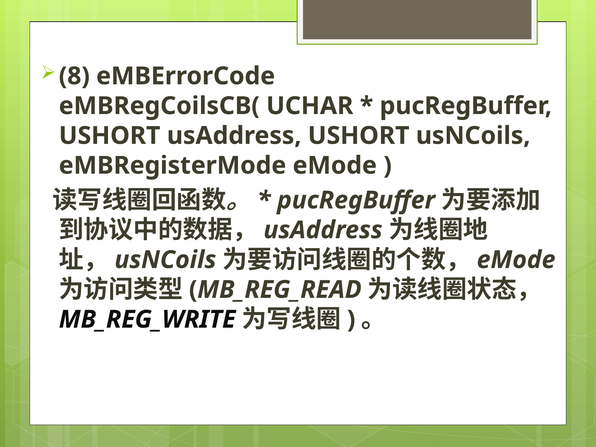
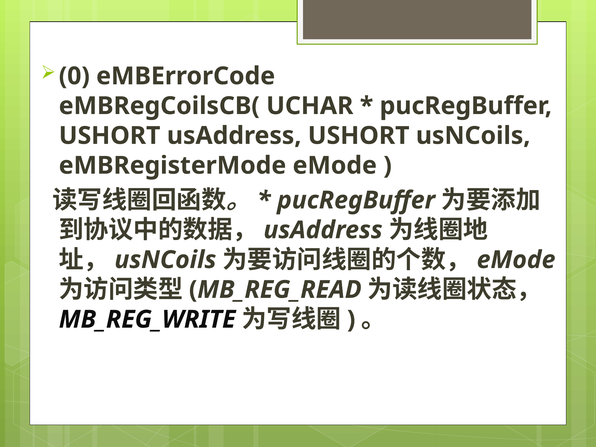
8: 8 -> 0 (74, 76)
